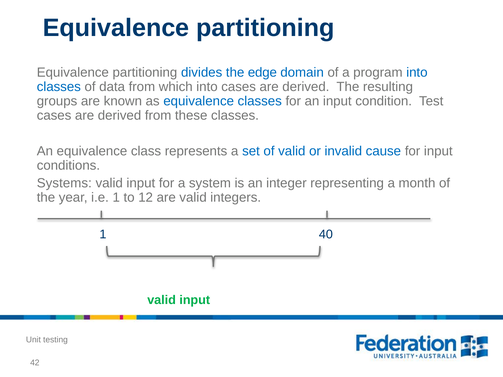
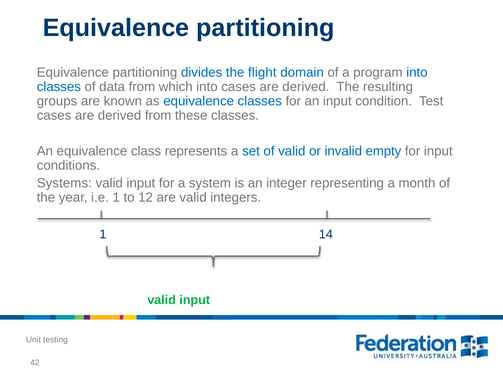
edge: edge -> flight (262, 72)
cause: cause -> empty (383, 151)
40: 40 -> 14 (326, 235)
